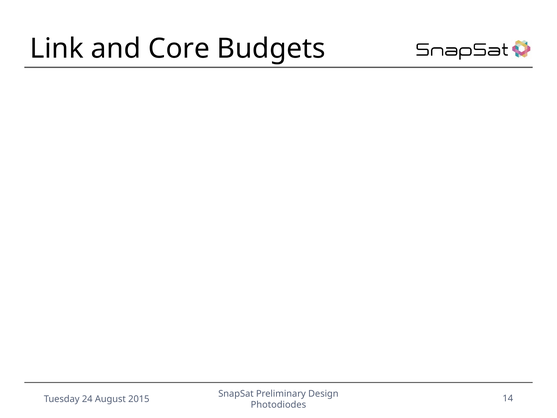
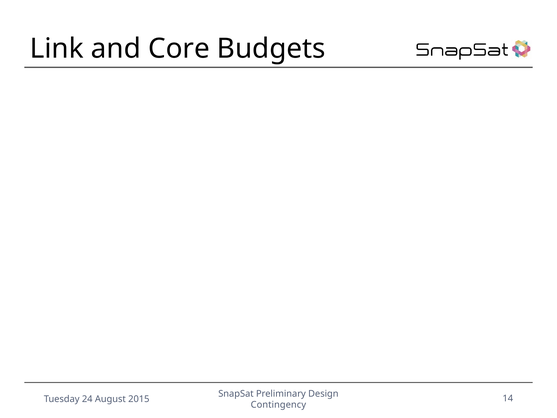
Photodiodes: Photodiodes -> Contingency (278, 405)
